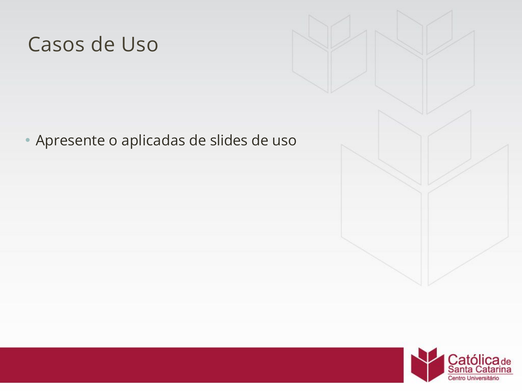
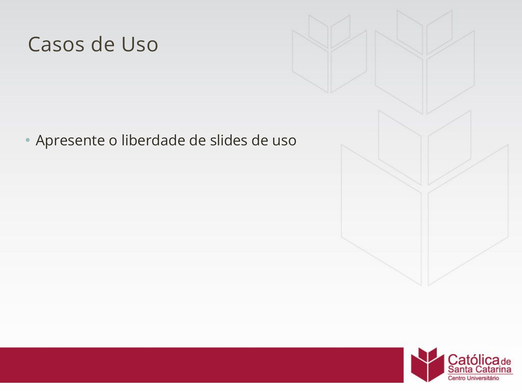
aplicadas: aplicadas -> liberdade (154, 141)
